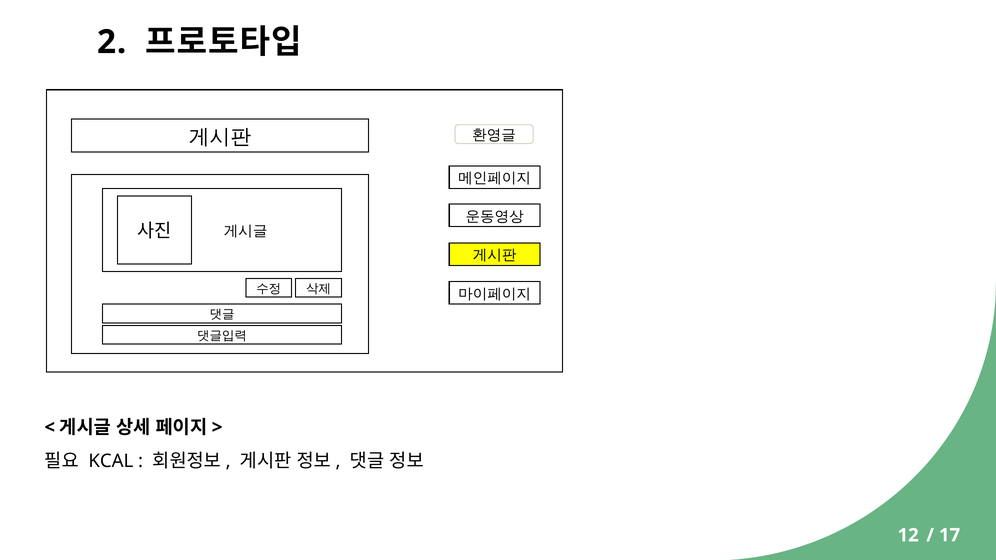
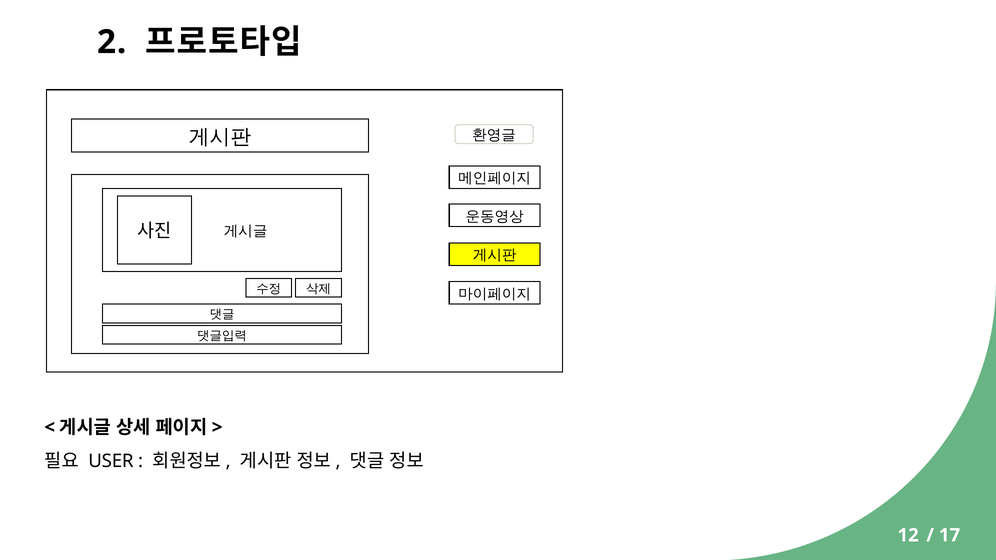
KCAL: KCAL -> USER (111, 461)
